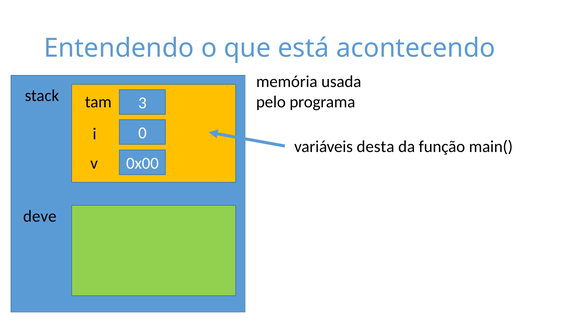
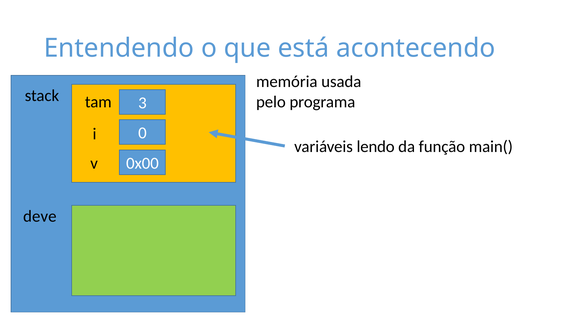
desta: desta -> lendo (376, 146)
